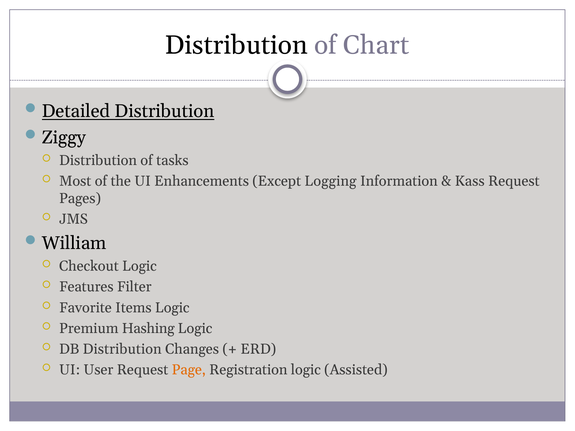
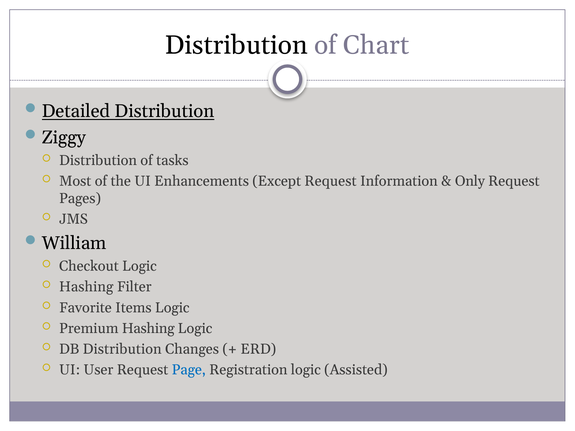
Except Logging: Logging -> Request (331, 181)
Kass: Kass -> Only (470, 181)
Features: Features -> Hashing (86, 287)
Page colour: orange -> blue (189, 370)
